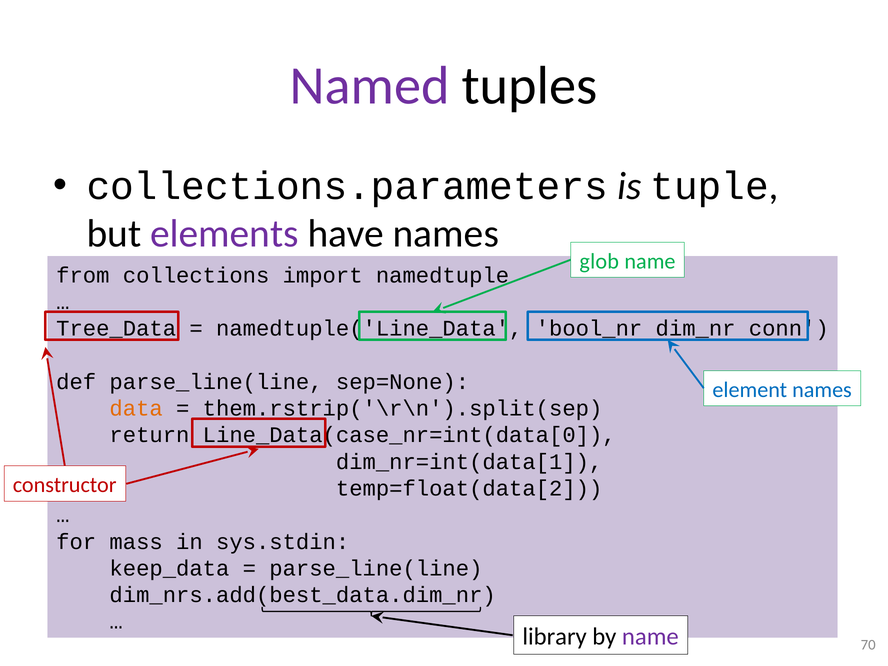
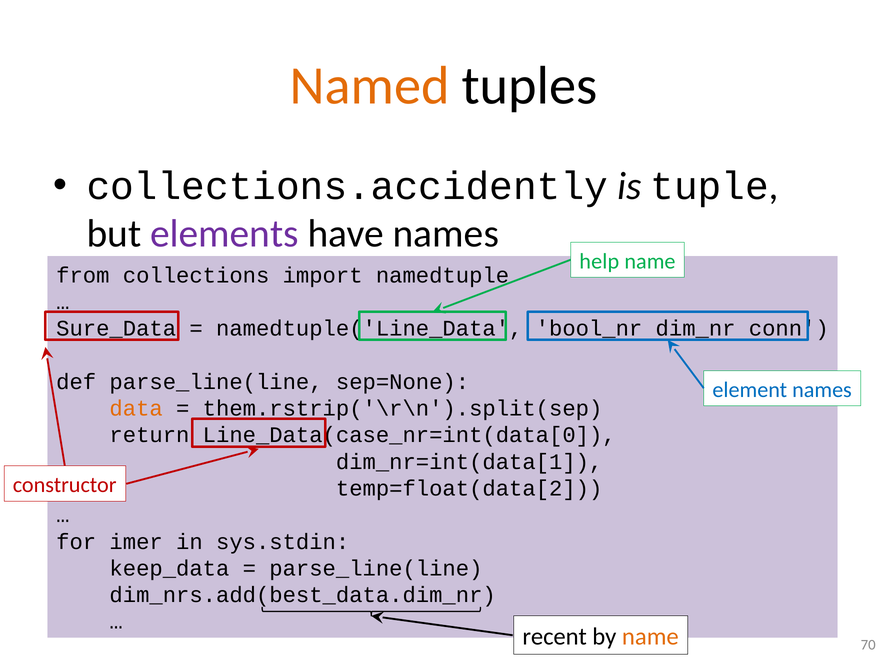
Named colour: purple -> orange (370, 86)
collections.parameters: collections.parameters -> collections.accidently (347, 186)
glob: glob -> help (599, 261)
Tree_Data: Tree_Data -> Sure_Data (116, 329)
mass: mass -> imer (136, 542)
library: library -> recent (555, 637)
name colour: purple -> orange (650, 637)
